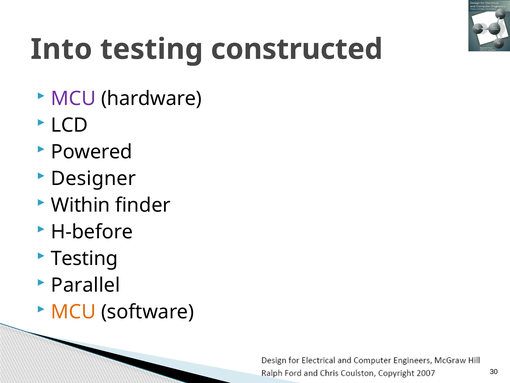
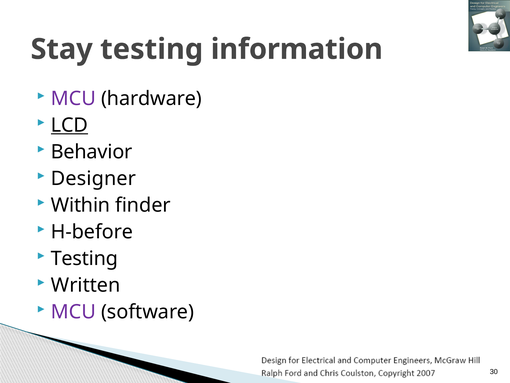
Into: Into -> Stay (62, 49)
constructed: constructed -> information (297, 49)
LCD underline: none -> present (70, 125)
Powered: Powered -> Behavior (92, 152)
Parallel: Parallel -> Written (86, 285)
MCU colour: orange -> purple (73, 312)
